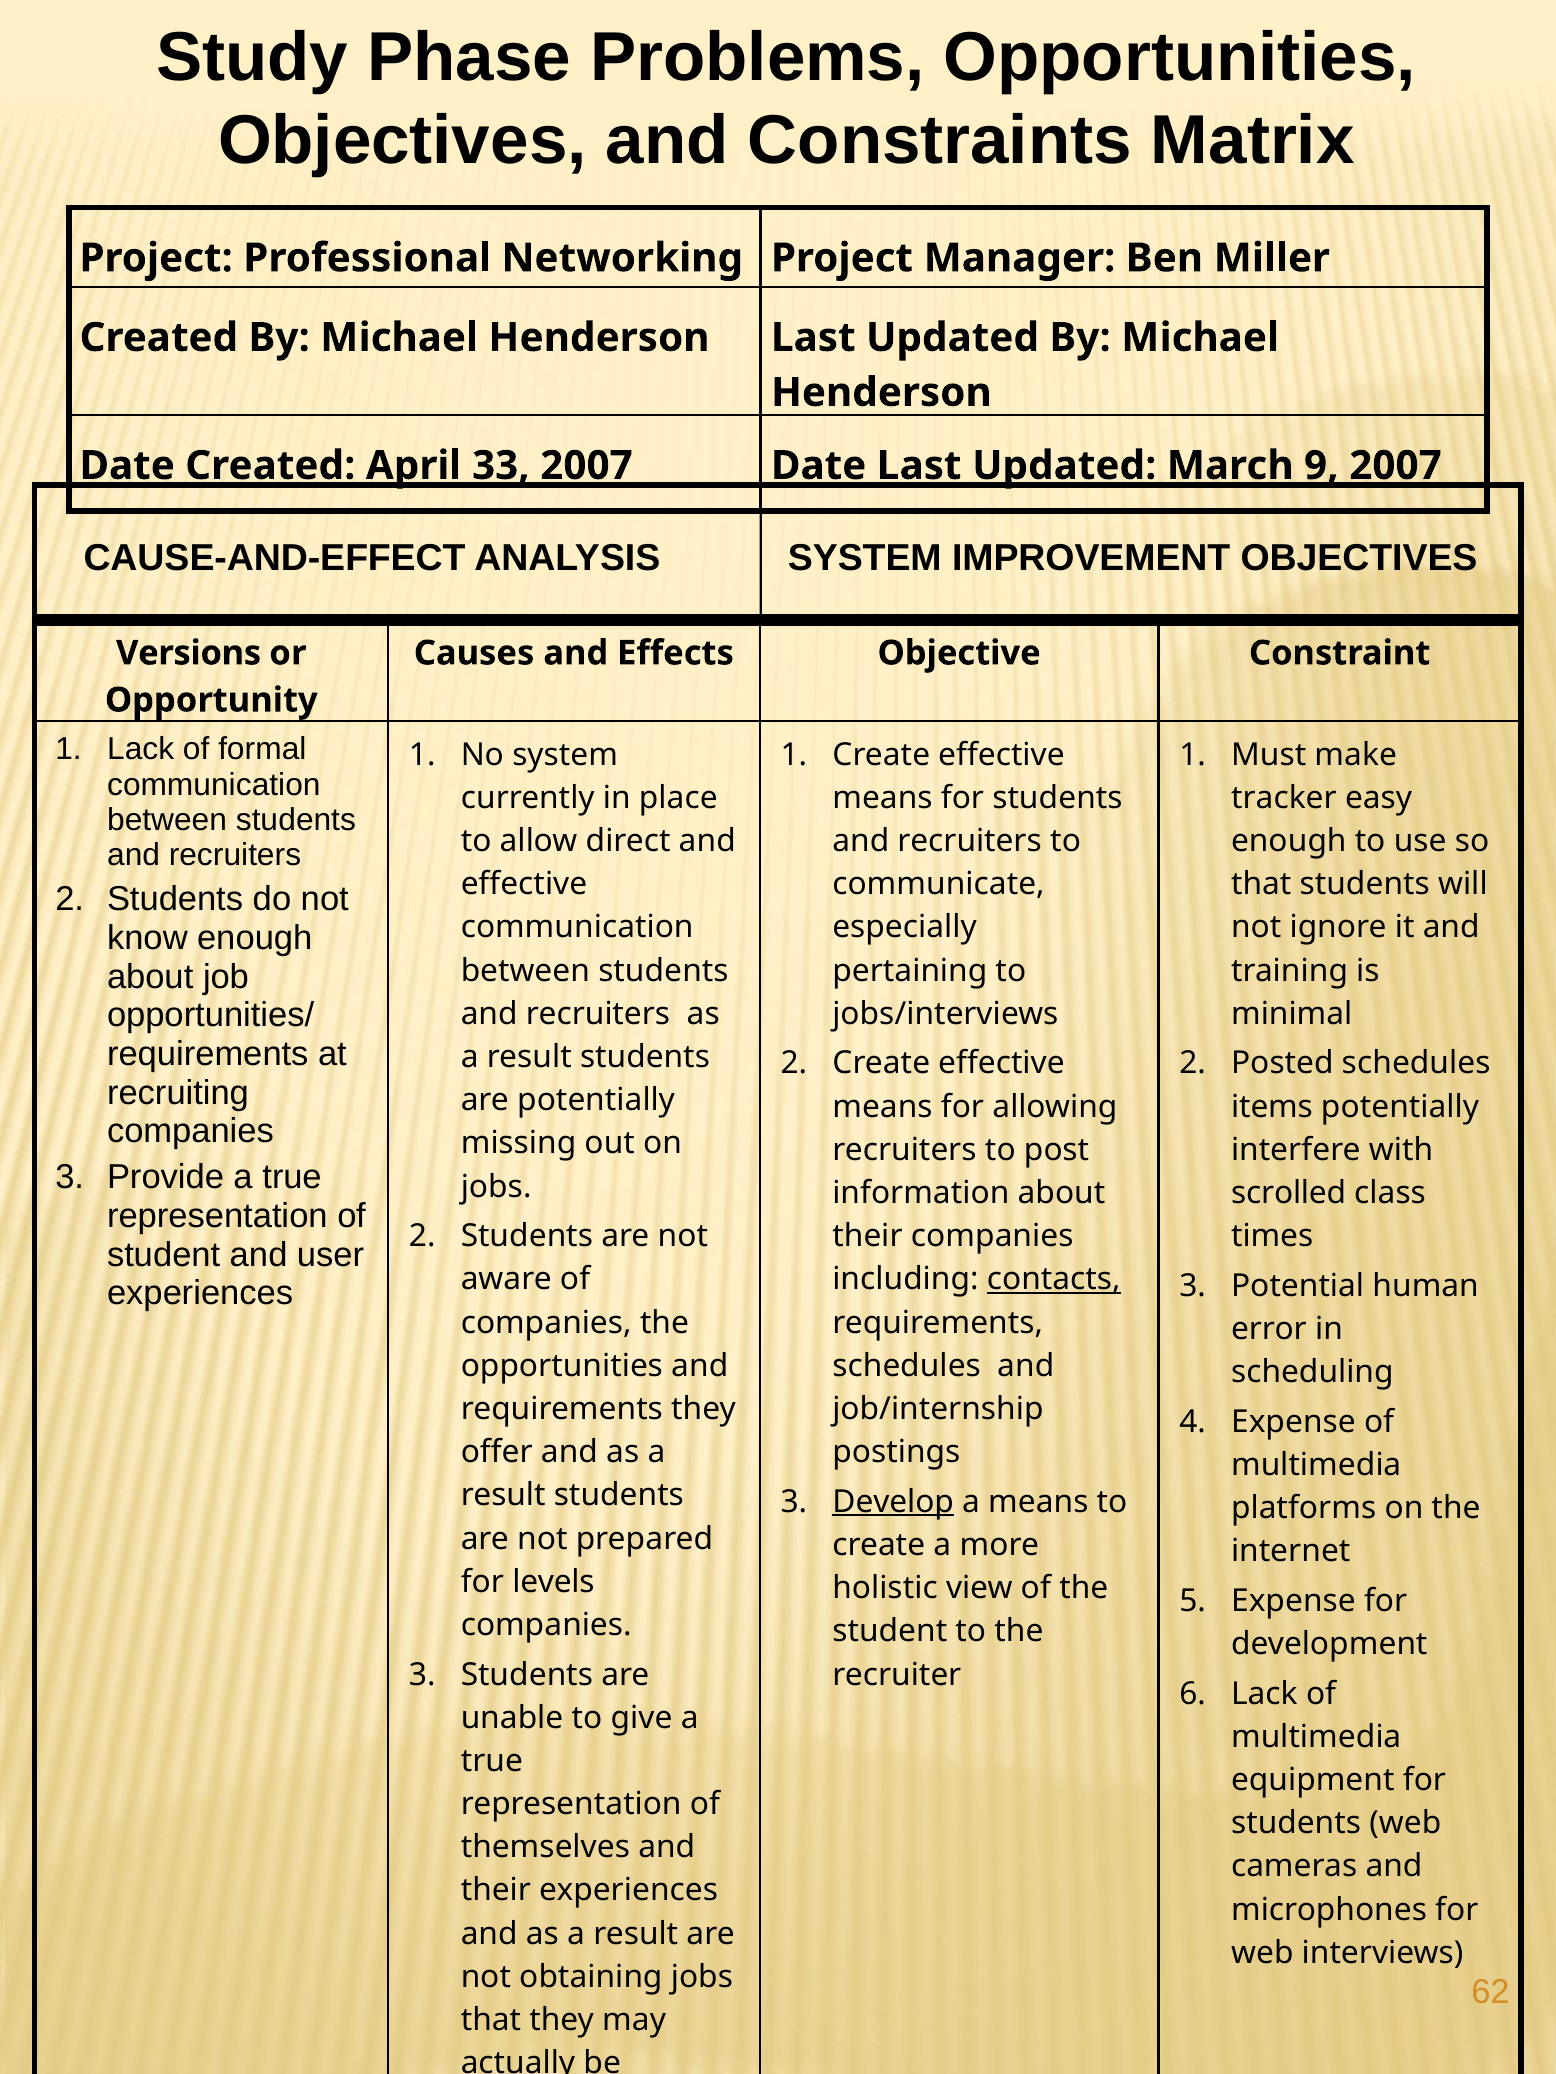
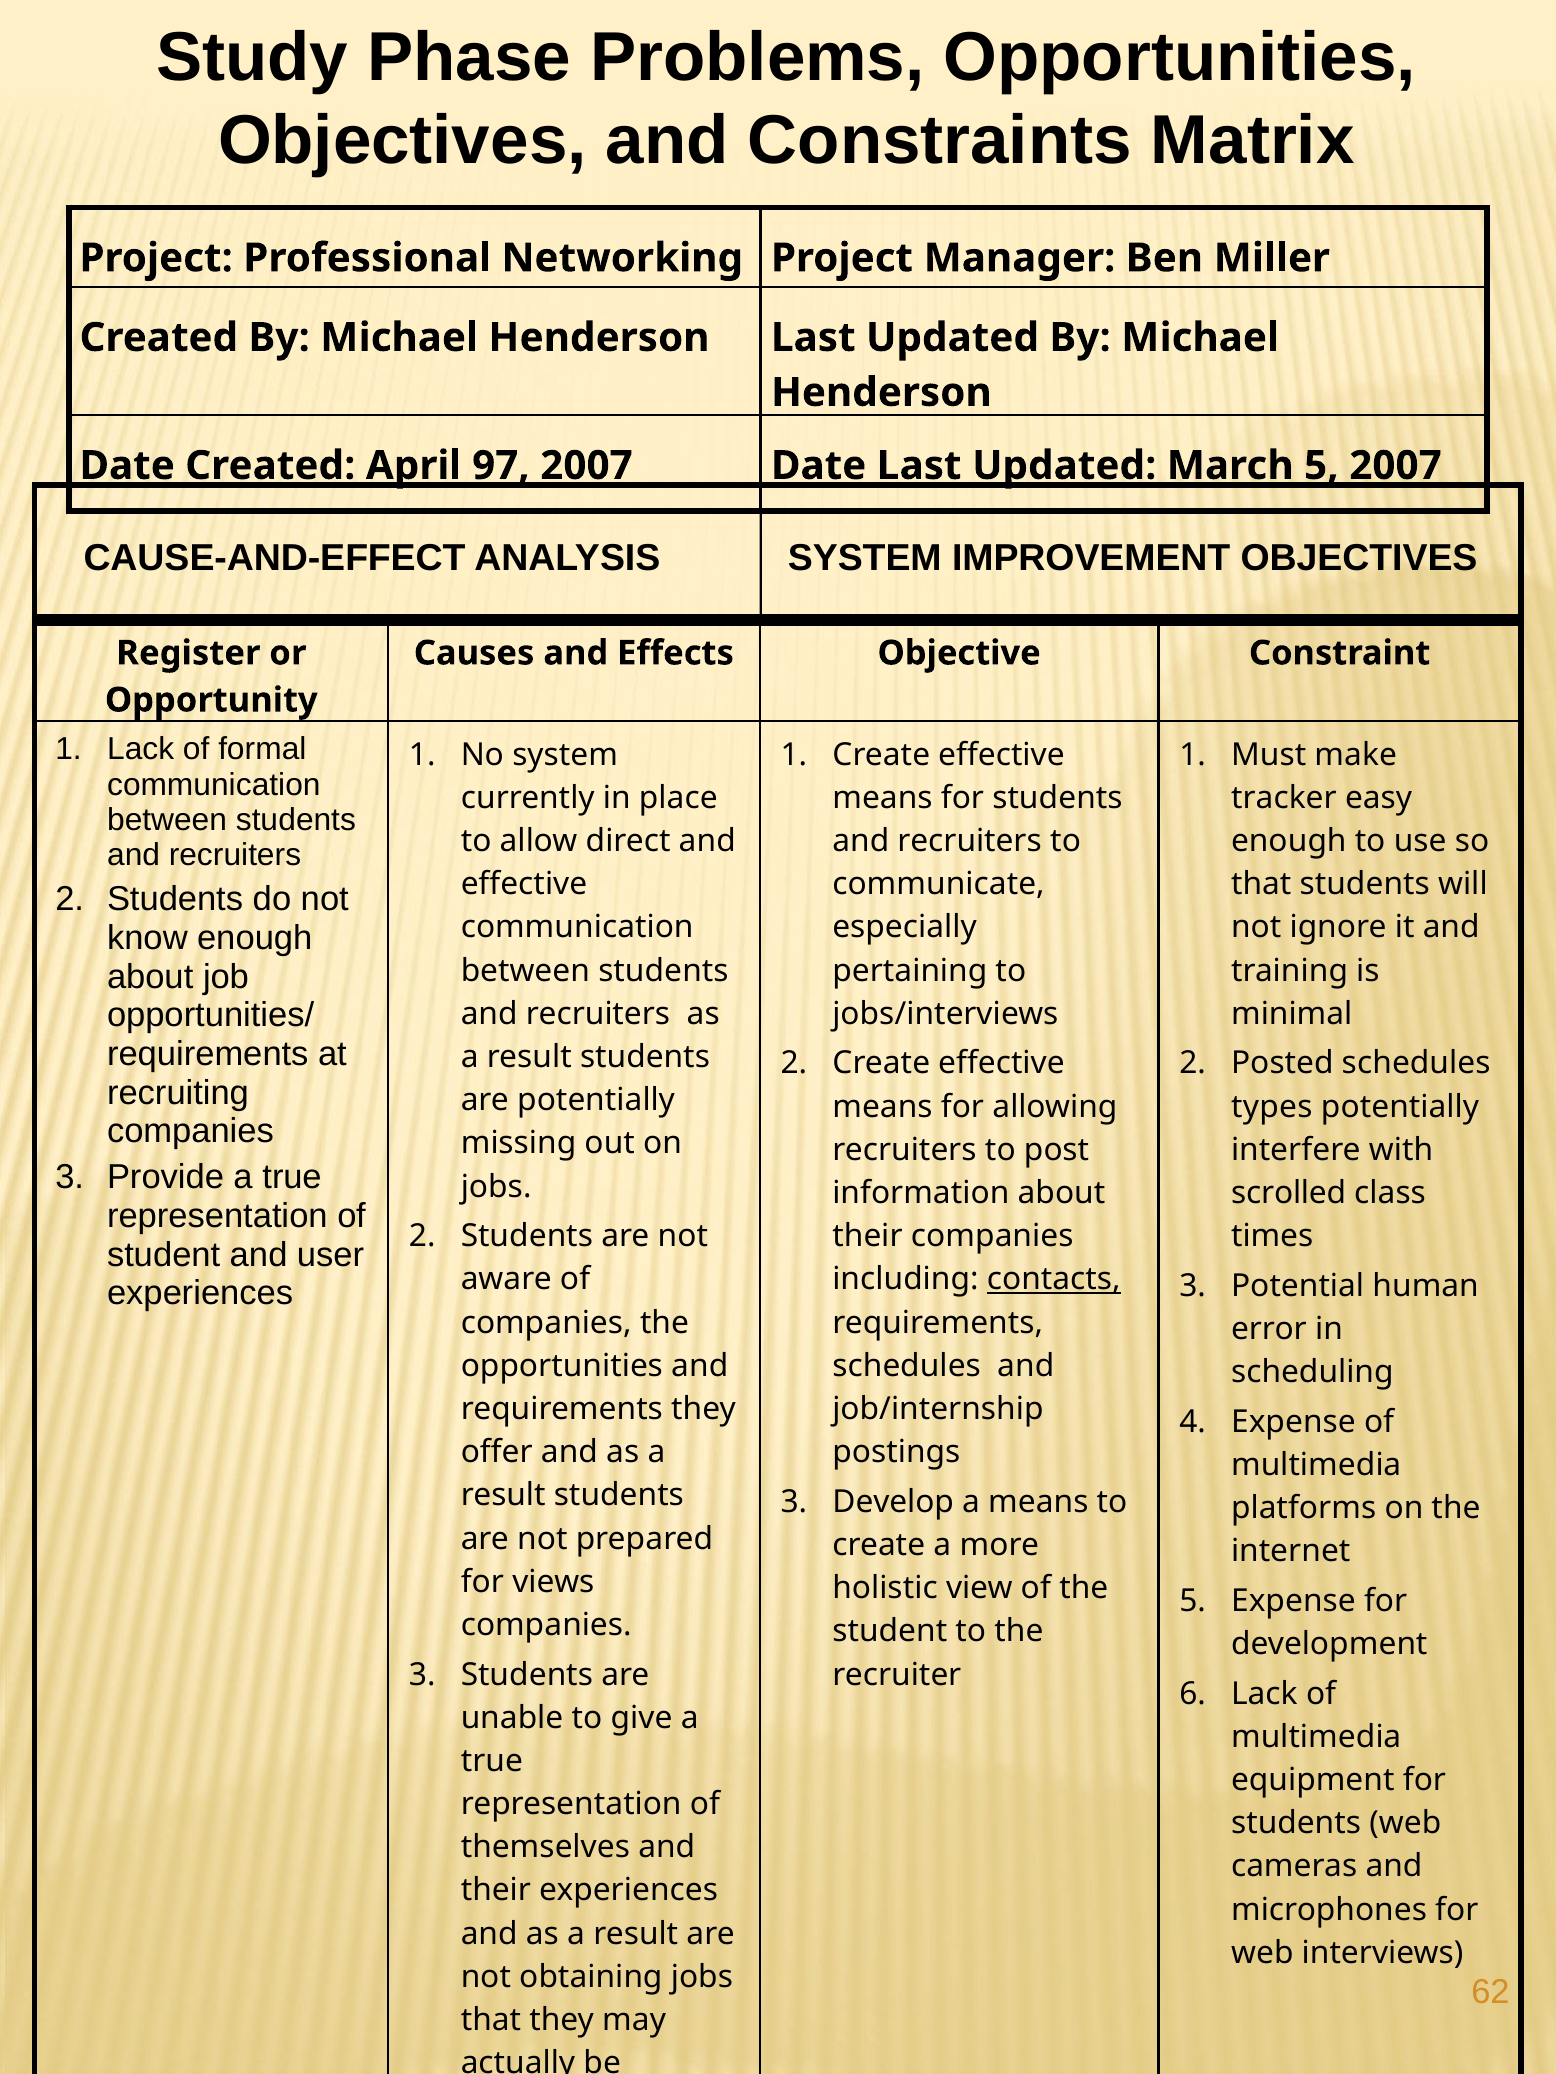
33: 33 -> 97 (501, 466)
March 9: 9 -> 5 (1321, 466)
Versions: Versions -> Register (188, 653)
items: items -> types (1272, 1107)
Develop underline: present -> none (893, 1502)
levels: levels -> views (553, 1582)
